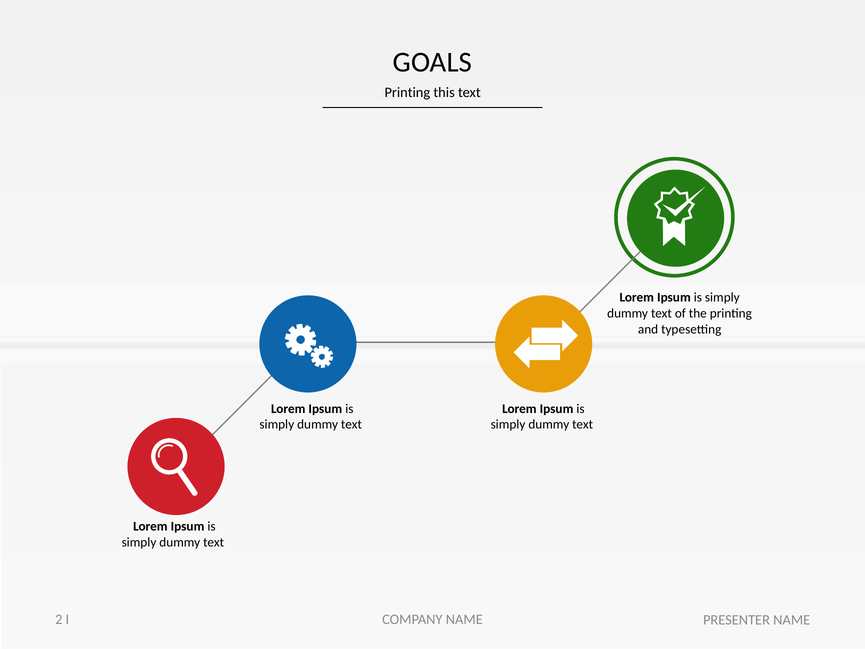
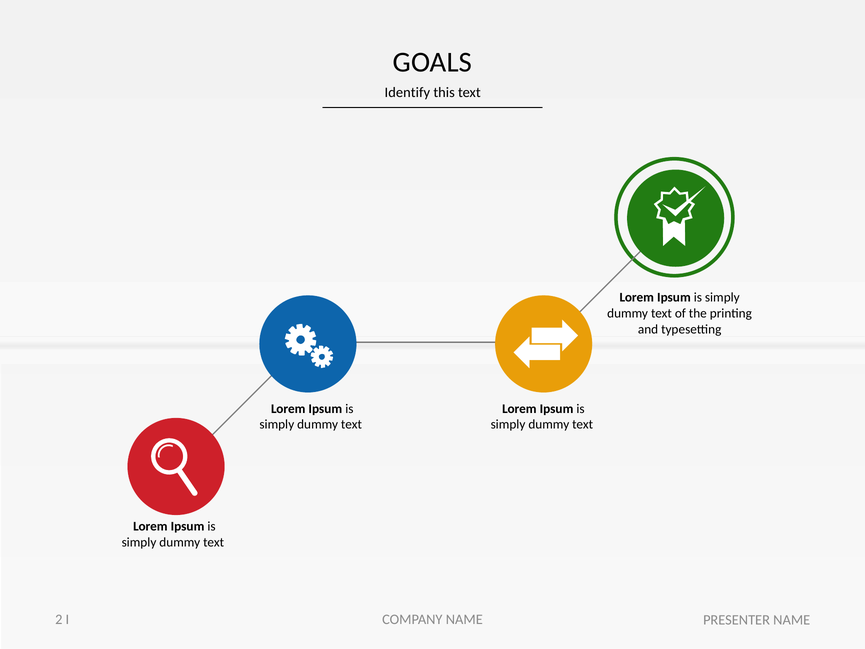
Printing: Printing -> Identify (407, 93)
